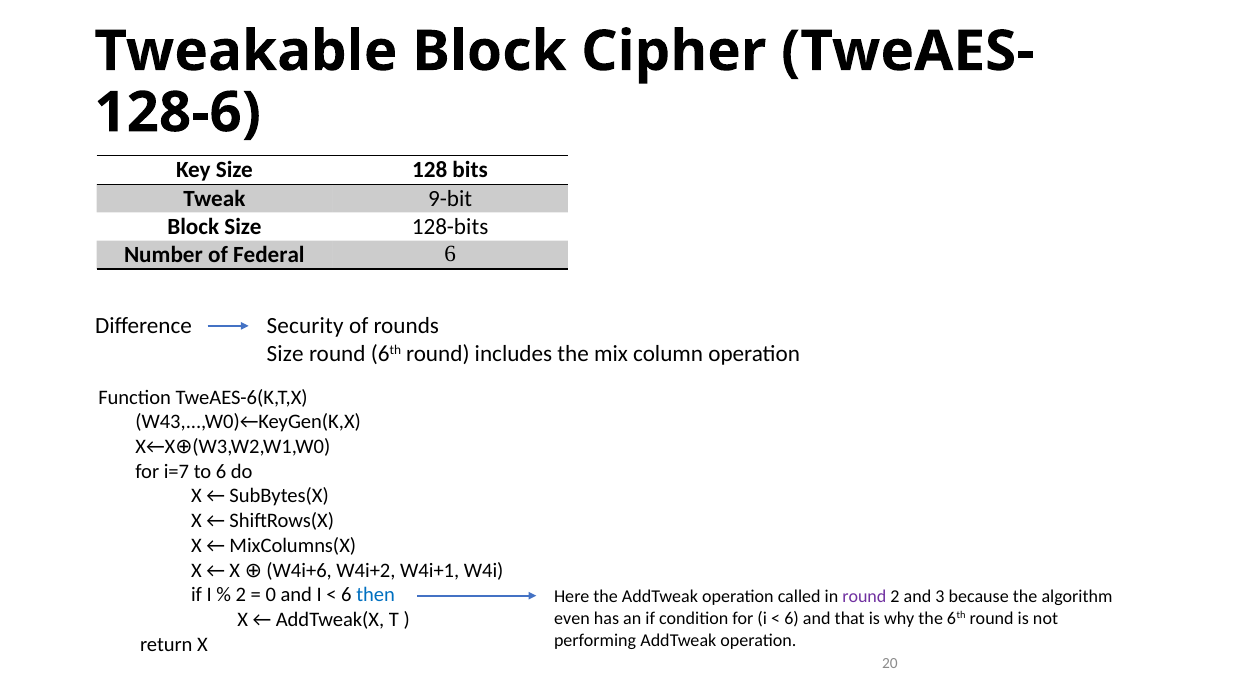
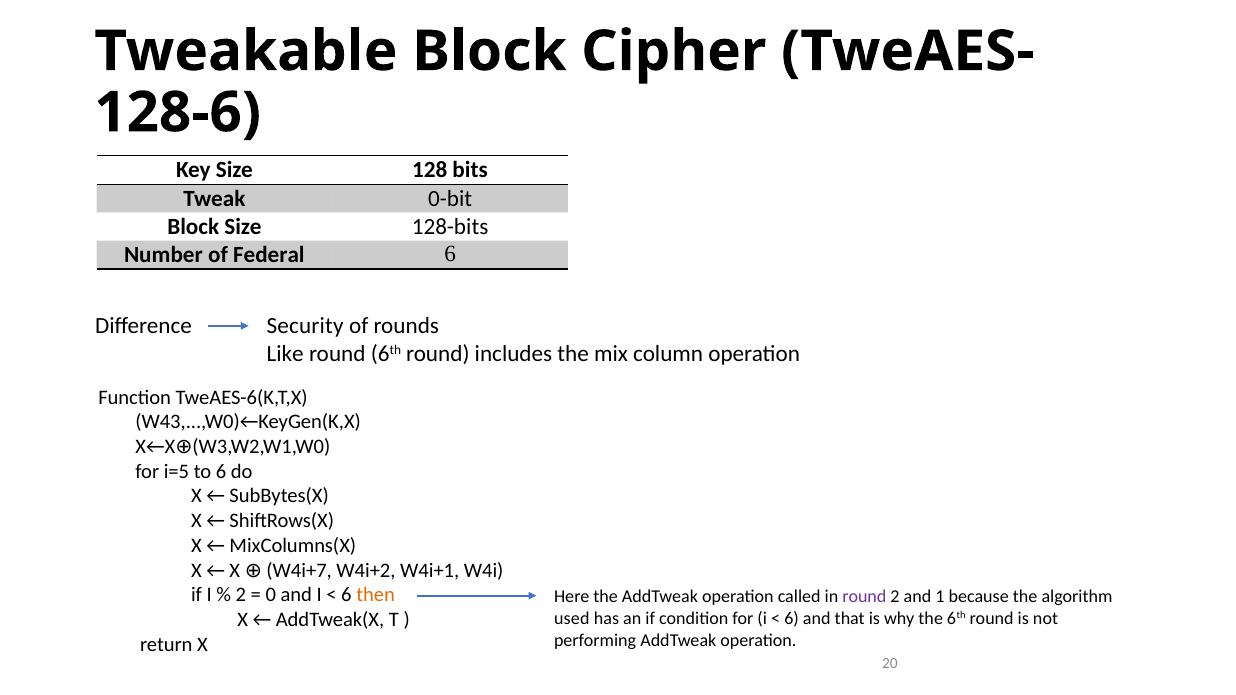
9-bit: 9-bit -> 0-bit (450, 199)
Size: Size -> Like (285, 354)
i=7: i=7 -> i=5 (176, 472)
W4i+6: W4i+6 -> W4i+7 (299, 570)
then colour: blue -> orange (376, 595)
3: 3 -> 1 (940, 597)
even: even -> used (572, 619)
